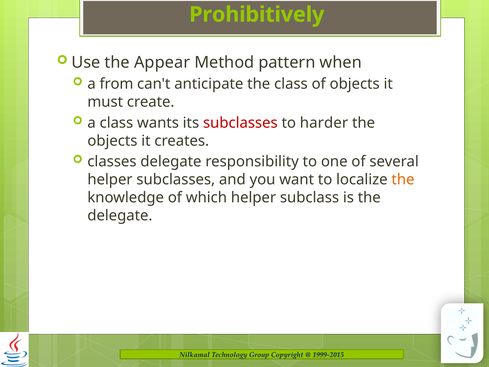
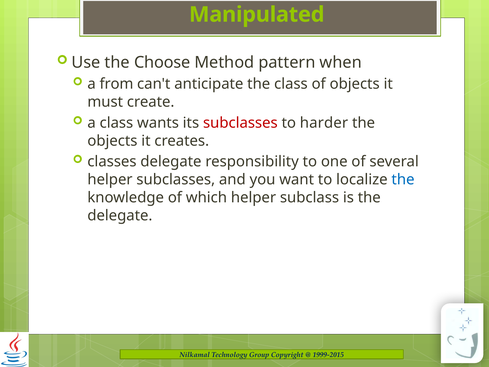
Prohibitively: Prohibitively -> Manipulated (257, 15)
Appear: Appear -> Choose (162, 62)
the colour: orange -> blue (403, 179)
